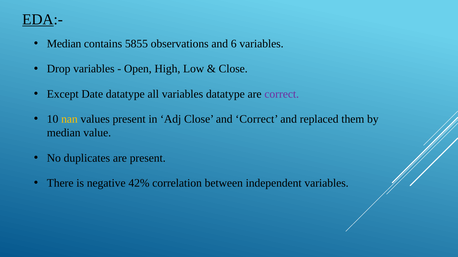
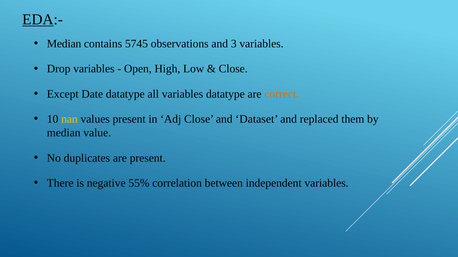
5855: 5855 -> 5745 (136, 44)
6: 6 -> 3 (234, 44)
correct colour: purple -> orange (282, 94)
and Correct: Correct -> Dataset (257, 119)
42%: 42% -> 55% (139, 183)
